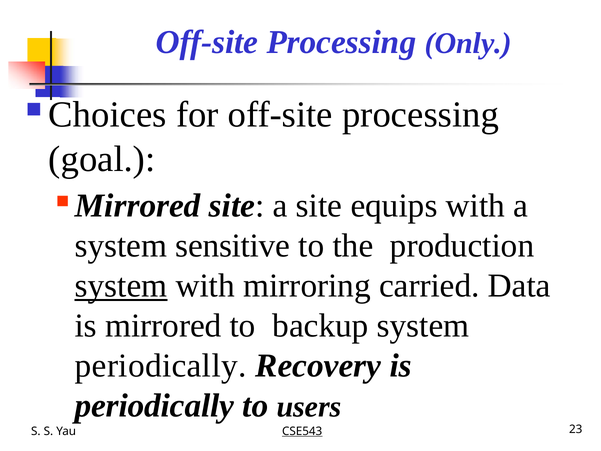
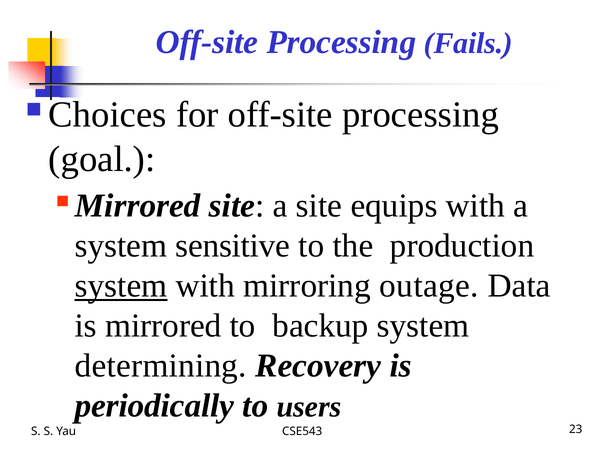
Only: Only -> Fails (468, 44)
carried: carried -> outage (429, 286)
periodically: periodically -> determining (161, 366)
CSE543 underline: present -> none (302, 431)
